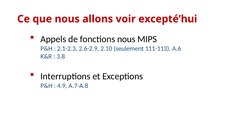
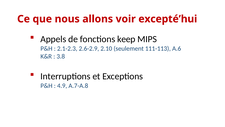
fonctions nous: nous -> keep (126, 39)
